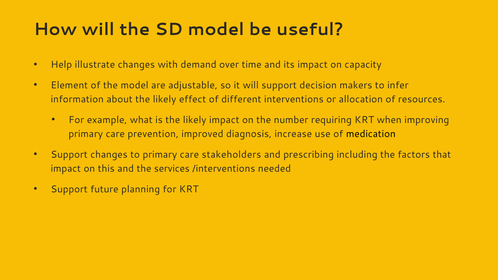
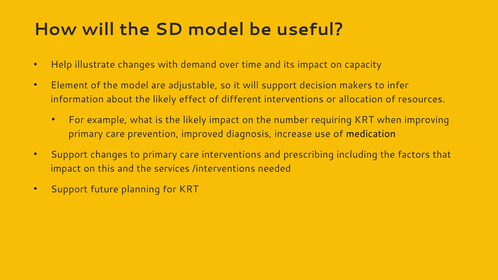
care stakeholders: stakeholders -> interventions (232, 155)
